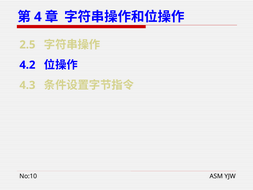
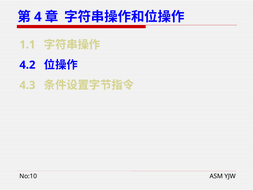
2.5: 2.5 -> 1.1 (27, 45)
